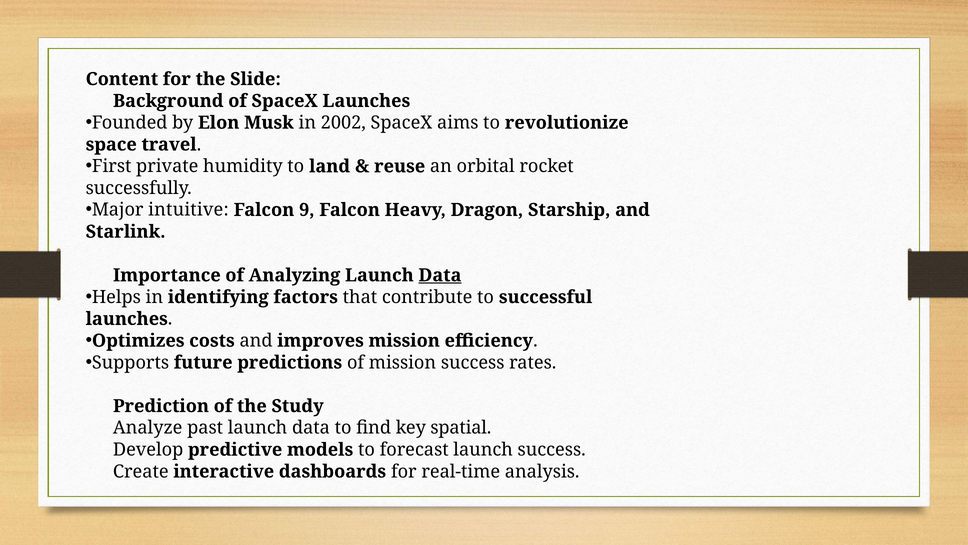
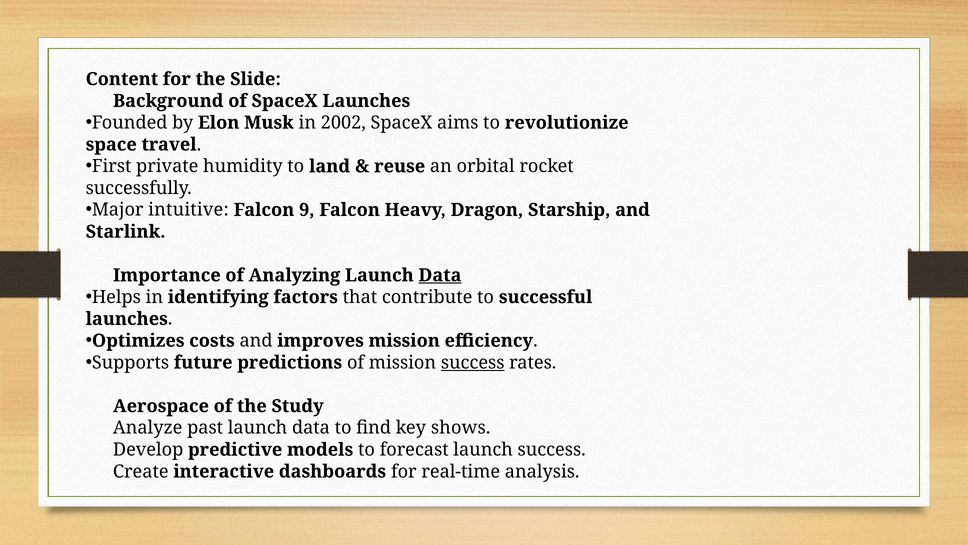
success underline: none -> present (473, 362)
Prediction: Prediction -> Aerospace (161, 406)
spatial: spatial -> shows (461, 428)
